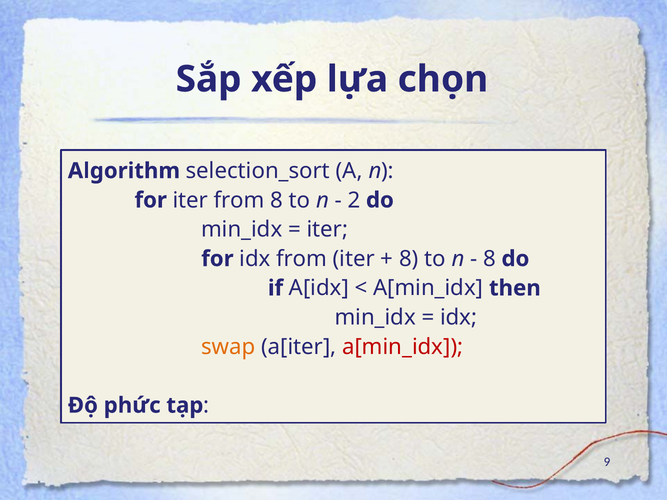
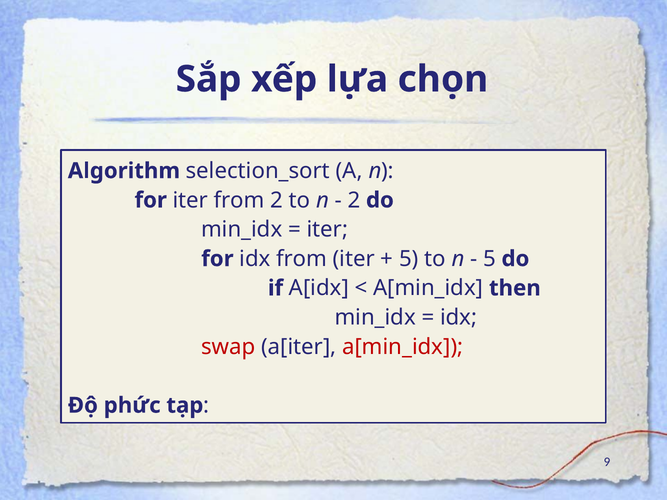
from 8: 8 -> 2 (277, 200)
8: 8 -> 5 (409, 259)
8: 8 -> 5 (489, 259)
swap colour: orange -> red (228, 347)
